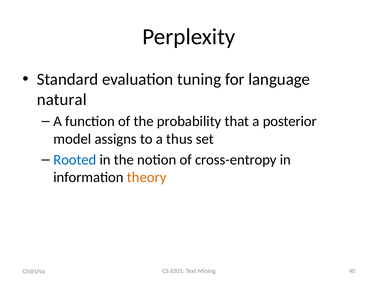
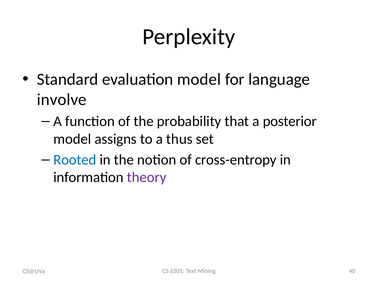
evaluation tuning: tuning -> model (199, 79)
natural: natural -> involve (62, 99)
theory colour: orange -> purple (147, 177)
